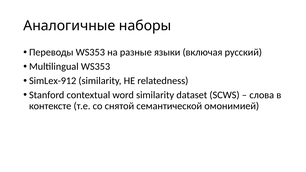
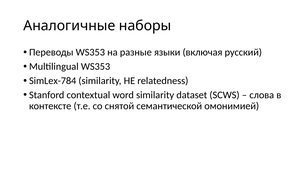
SimLex-912: SimLex-912 -> SimLex-784 (53, 81)
